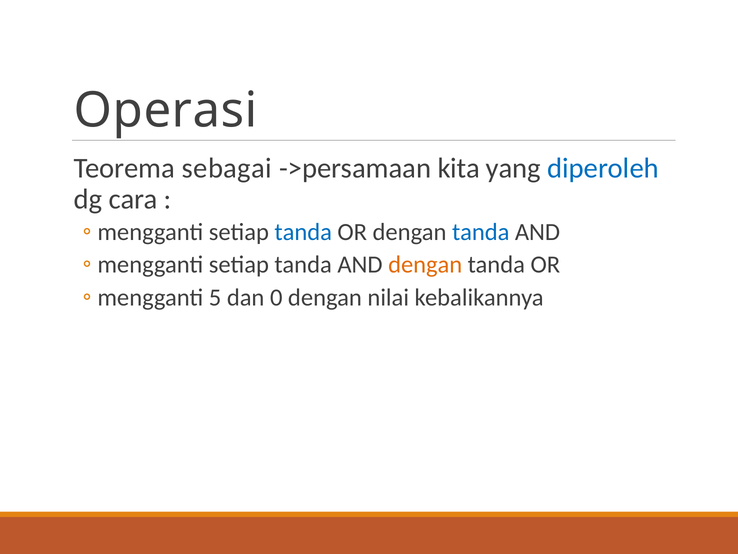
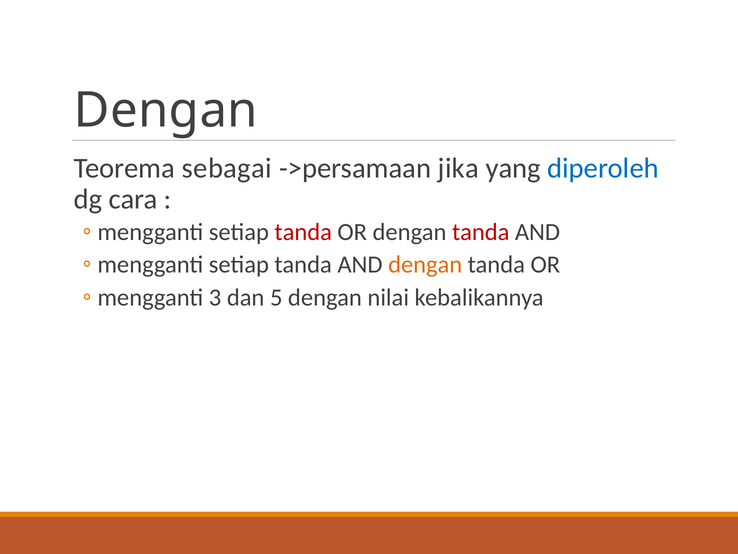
Operasi: Operasi -> Dengan (166, 110)
kita: kita -> jika (458, 168)
tanda colour: blue -> red (303, 232)
tanda colour: blue -> red (481, 232)
5: 5 -> 3 (215, 297)
0: 0 -> 5 (276, 297)
